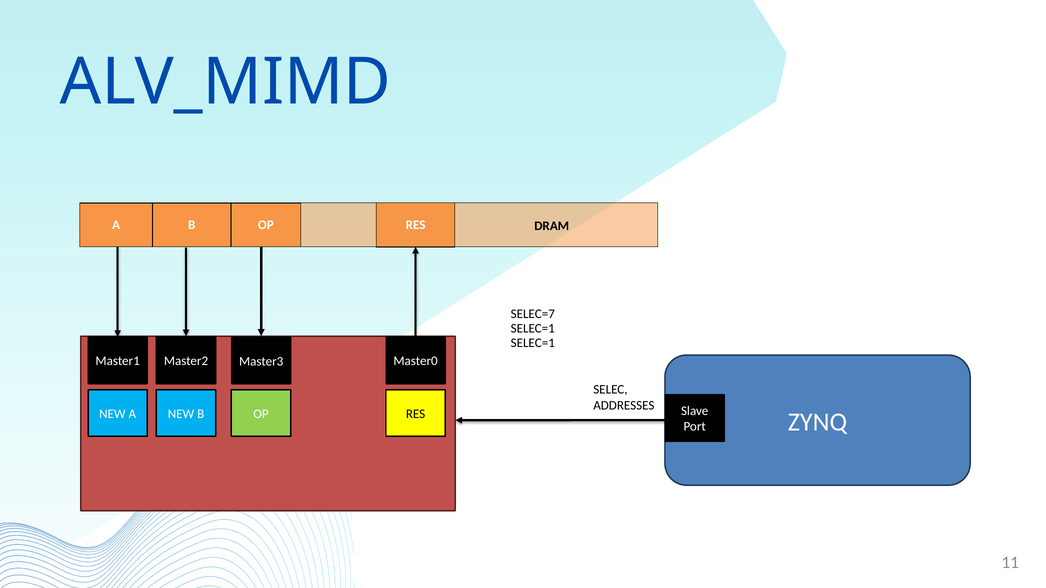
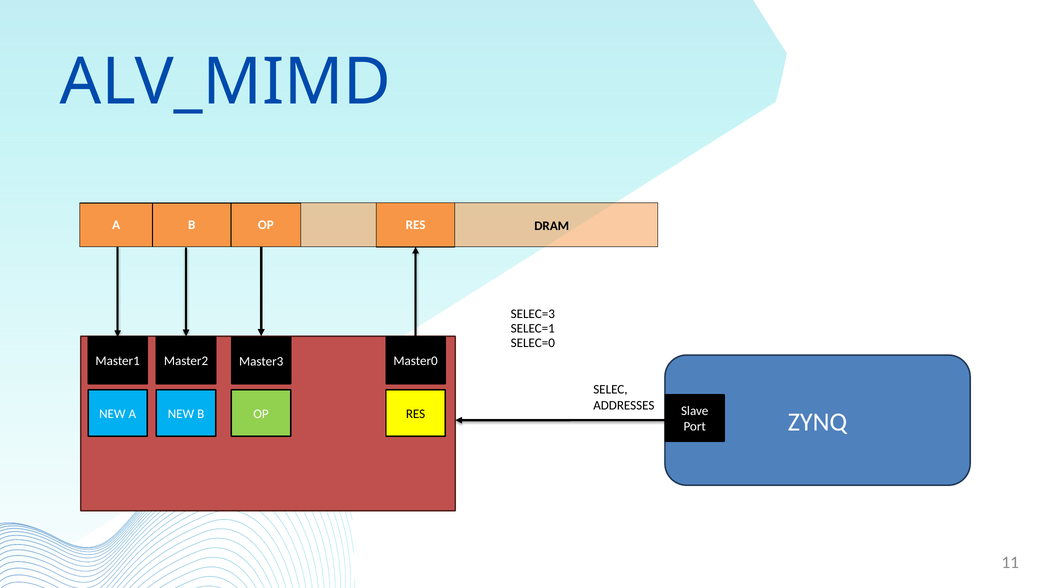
SELEC=7: SELEC=7 -> SELEC=3 (533, 314)
SELEC=1: SELEC=1 -> SELEC=0 (533, 343)
